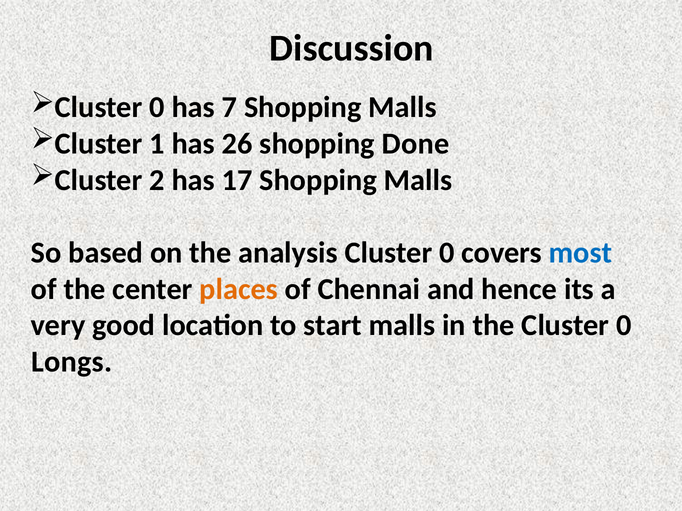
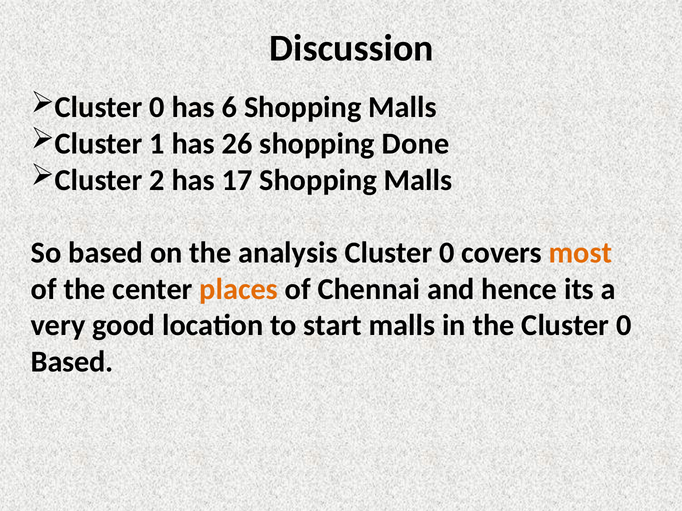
7: 7 -> 6 (230, 108)
most colour: blue -> orange (581, 253)
Longs: Longs -> Based (72, 362)
